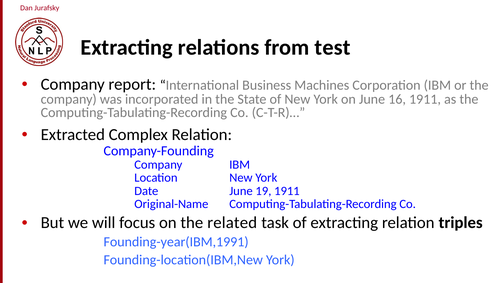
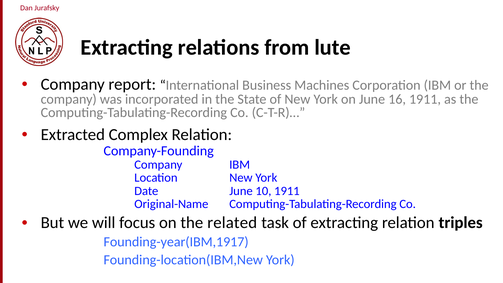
test: test -> lute (333, 47)
19: 19 -> 10 (263, 191)
Founding-year(IBM,1991: Founding-year(IBM,1991 -> Founding-year(IBM,1917 (176, 242)
